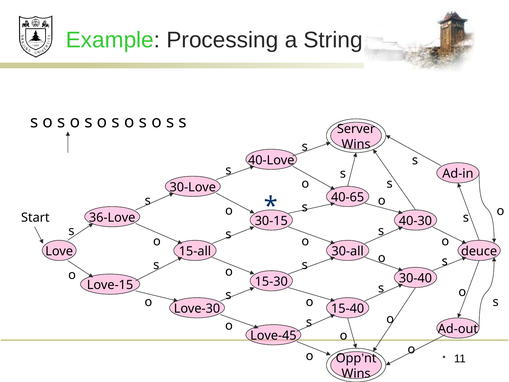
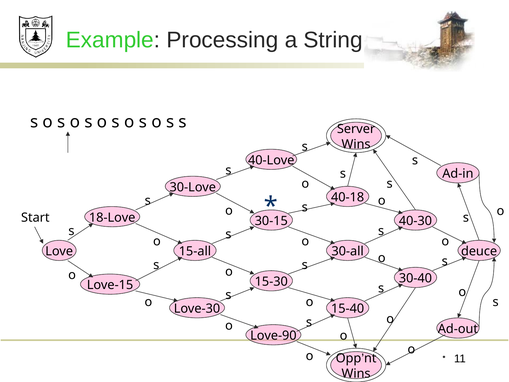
40-65: 40-65 -> 40-18 (348, 197)
36-Love: 36-Love -> 18-Love (112, 217)
Love-45: Love-45 -> Love-90 (273, 335)
